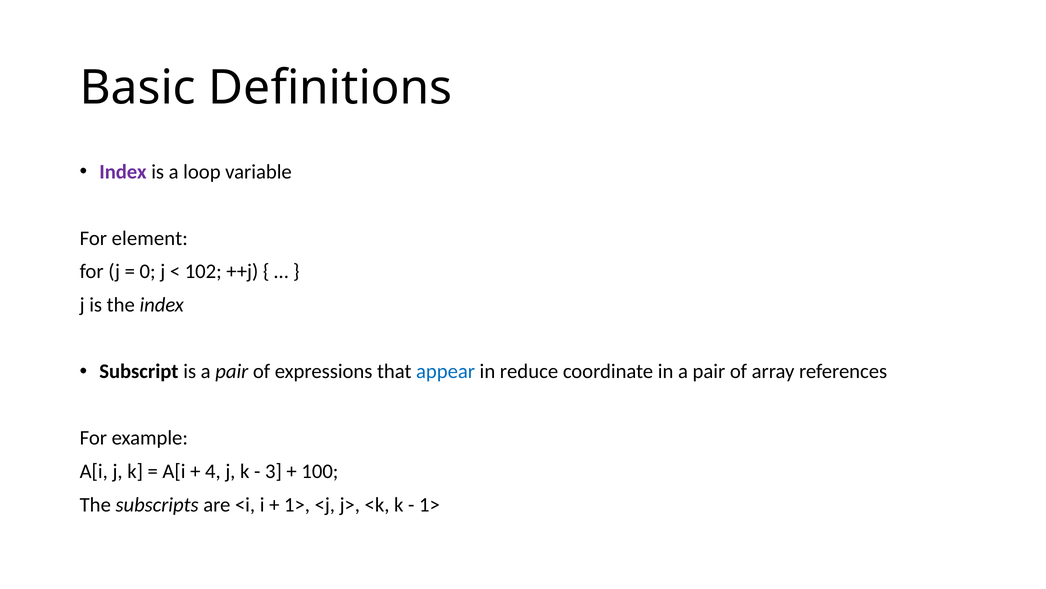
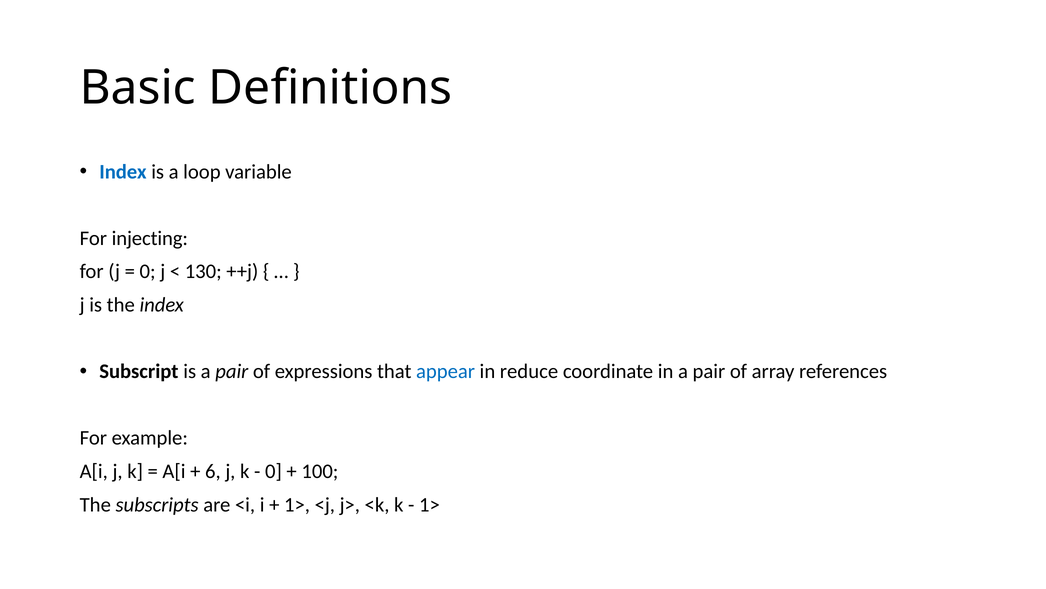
Index colour: purple -> blue (123, 172)
element: element -> injecting (150, 238)
102: 102 -> 130 (203, 271)
4: 4 -> 6 (213, 471)
3: 3 -> 0 (273, 471)
